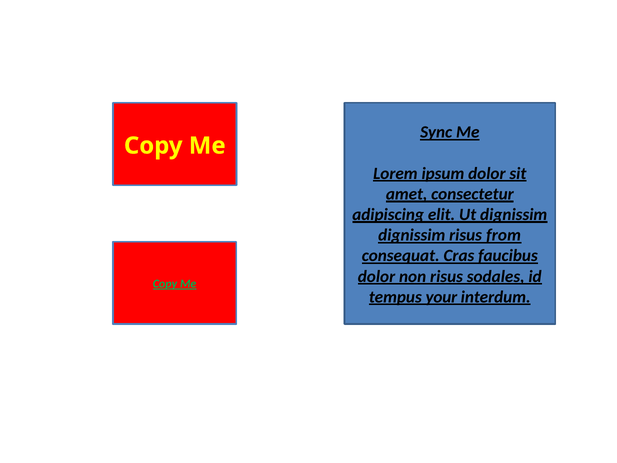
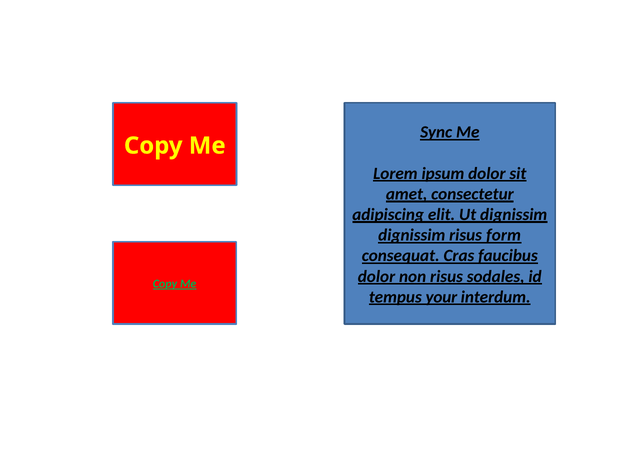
from: from -> form (504, 235)
